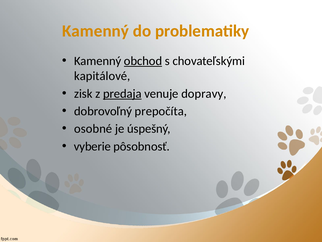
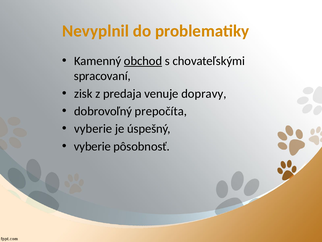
Kamenný: Kamenný -> Nevyplnil (96, 31)
kapitálové: kapitálové -> spracovaní (102, 76)
predaja underline: present -> none (122, 93)
osobné: osobné -> vyberie (93, 129)
